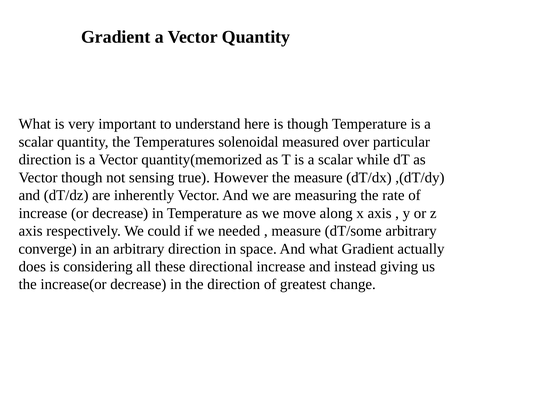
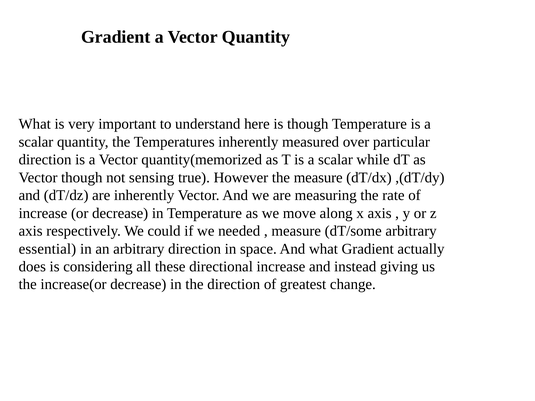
Temperatures solenoidal: solenoidal -> inherently (248, 142)
converge: converge -> essential (47, 249)
